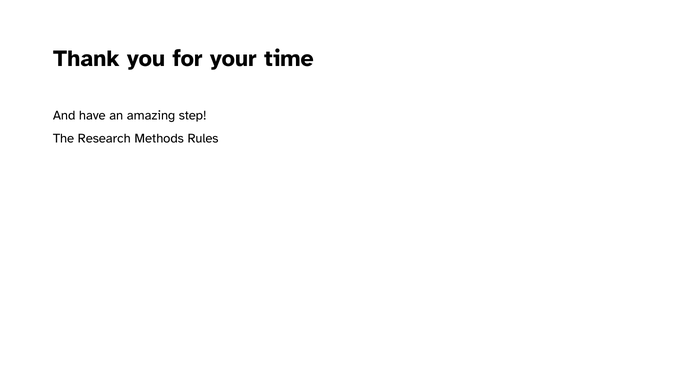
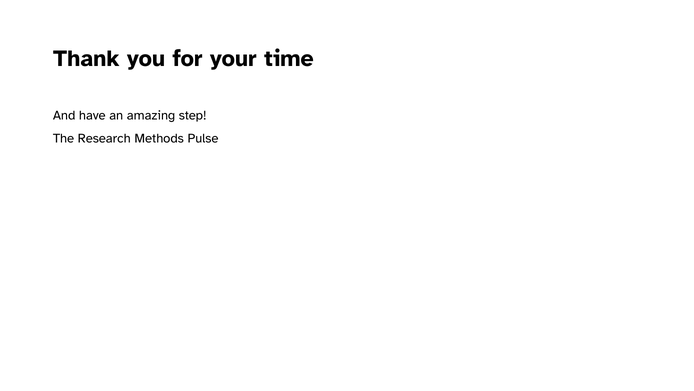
Rules: Rules -> Pulse (203, 138)
